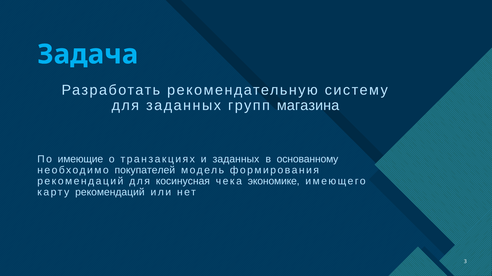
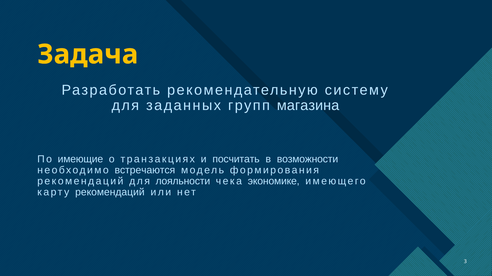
Задача colour: light blue -> yellow (88, 54)
и заданных: заданных -> посчитать (236, 160)
основанному: основанному -> возможности (308, 160)
покупателей: покупателей -> встречаются (145, 171)
косинусная: косинусная -> лояльности (183, 182)
